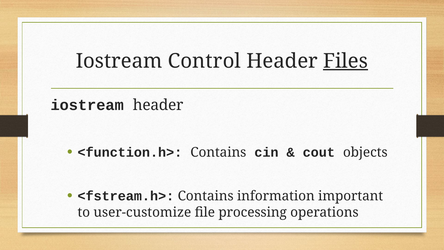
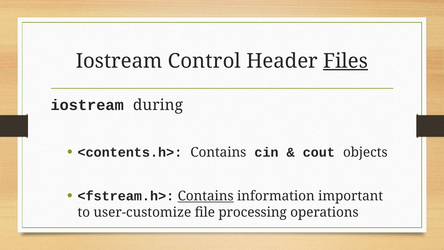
iostream header: header -> during (158, 105)
<function.h>: <function.h> -> <contents.h> (130, 152)
Contains underline: none -> present (206, 196)
